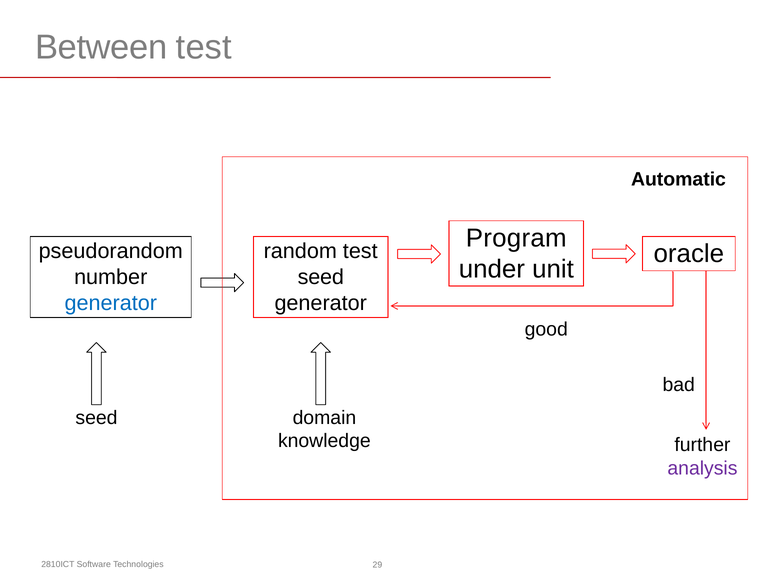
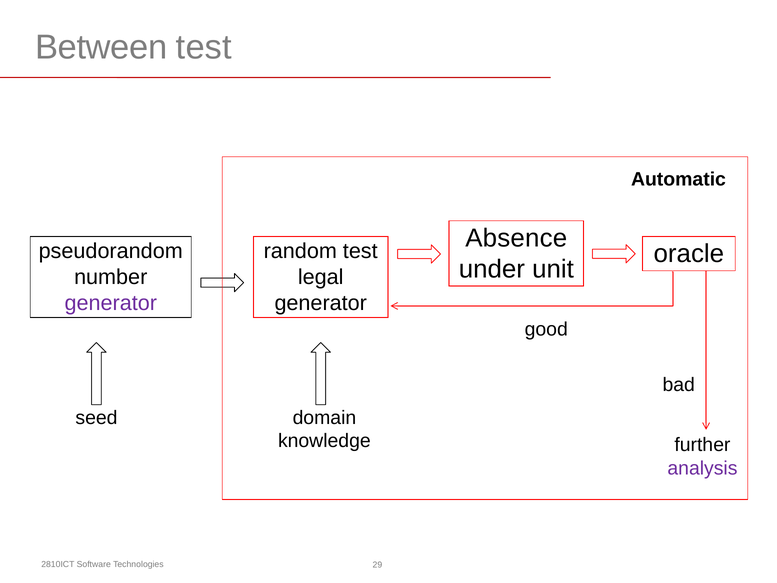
Program: Program -> Absence (516, 238)
seed: seed -> legal (321, 277)
generator colour: blue -> purple (111, 303)
